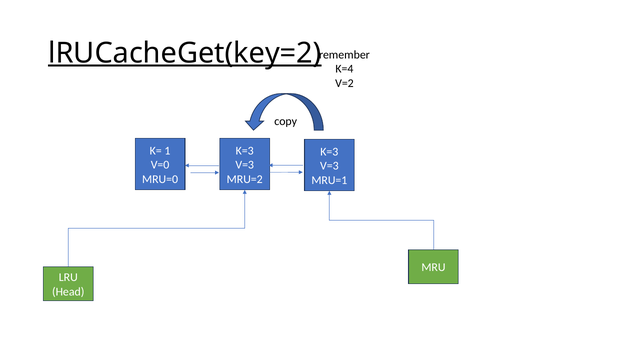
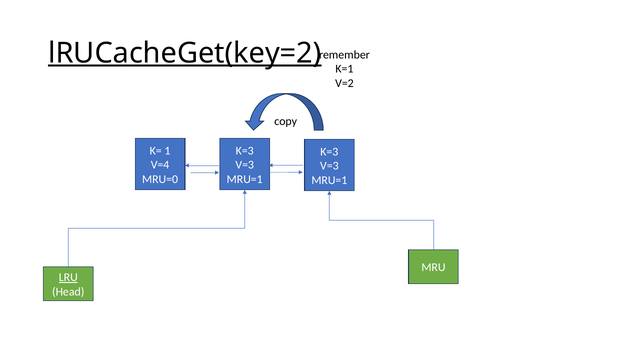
K=4: K=4 -> K=1 (344, 69)
V=0: V=0 -> V=4 (160, 165)
MRU=2: MRU=2 -> MRU=1 (245, 179)
LRU underline: none -> present (68, 277)
